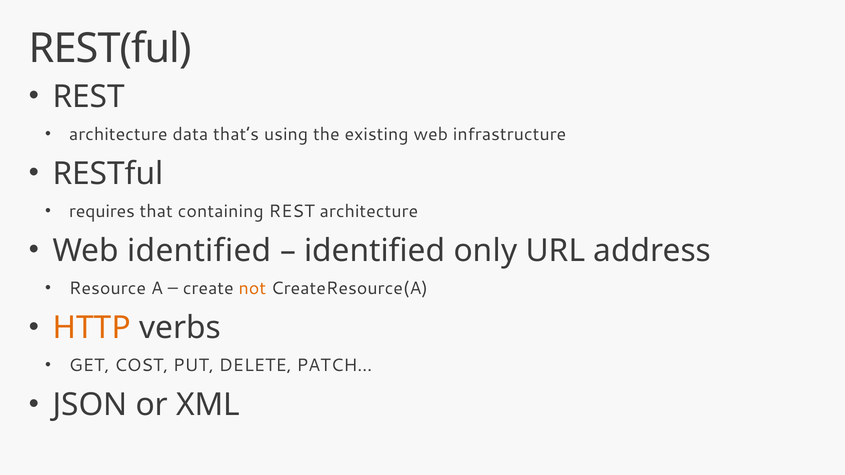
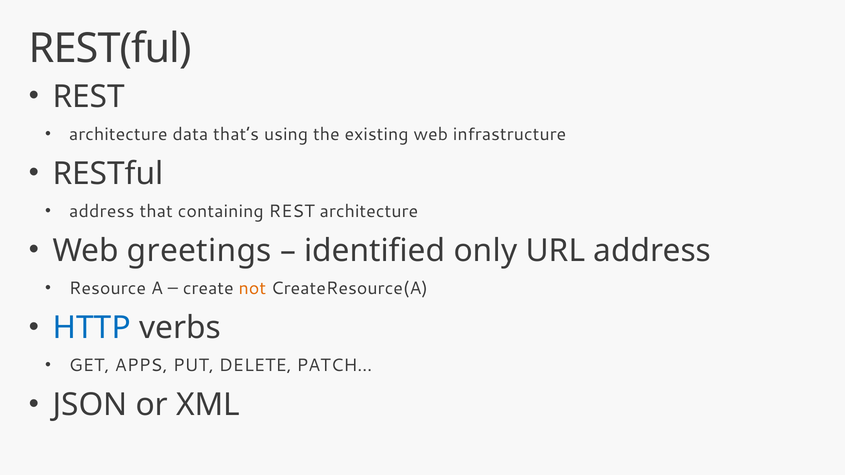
requires: requires -> address (102, 212)
Web identified: identified -> greetings (199, 251)
HTTP colour: orange -> blue (92, 328)
COST: COST -> APPS (141, 366)
